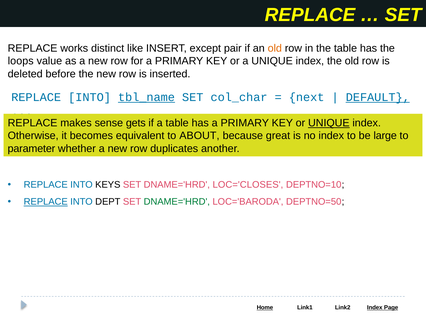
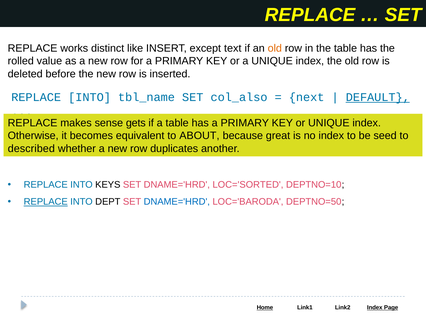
pair: pair -> text (233, 48)
loops: loops -> rolled (21, 61)
tbl_name underline: present -> none (146, 97)
col_char: col_char -> col_also (239, 97)
UNIQUE underline: present -> none (329, 123)
large: large -> seed (385, 136)
parameter: parameter -> described (31, 148)
LOC='CLOSES: LOC='CLOSES -> LOC='SORTED (248, 184)
DNAME='HRD colour: green -> blue (177, 202)
